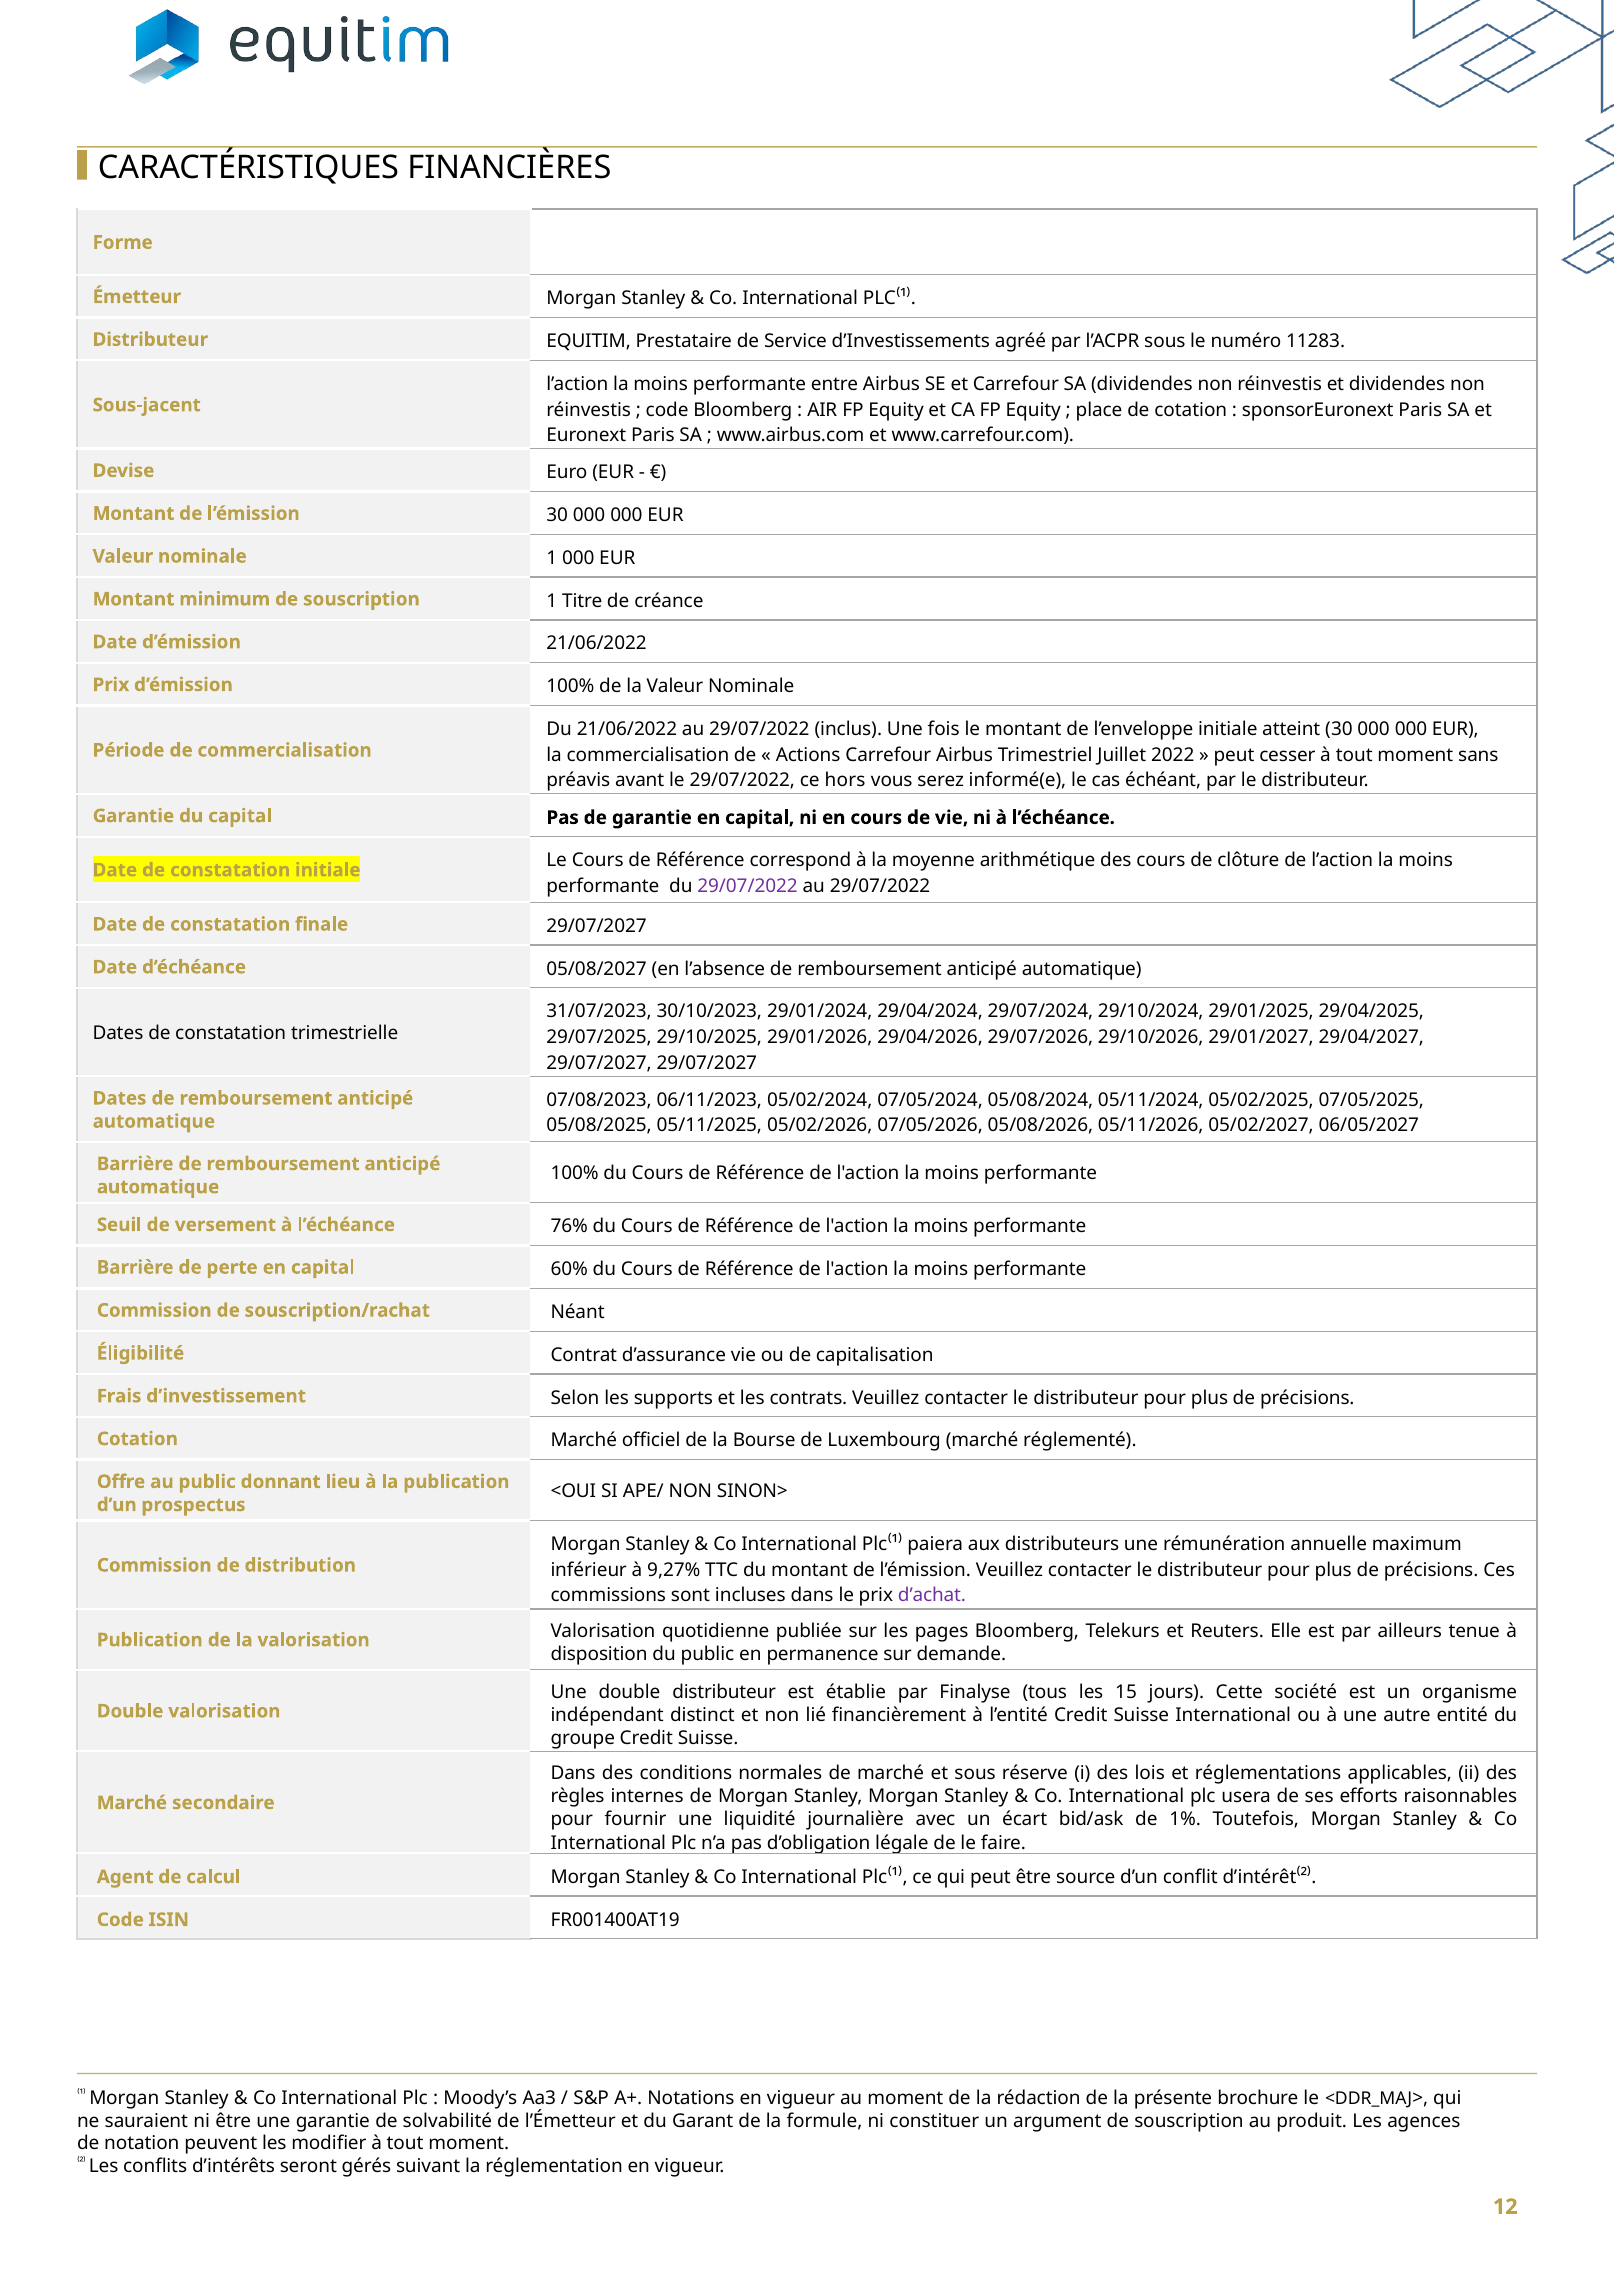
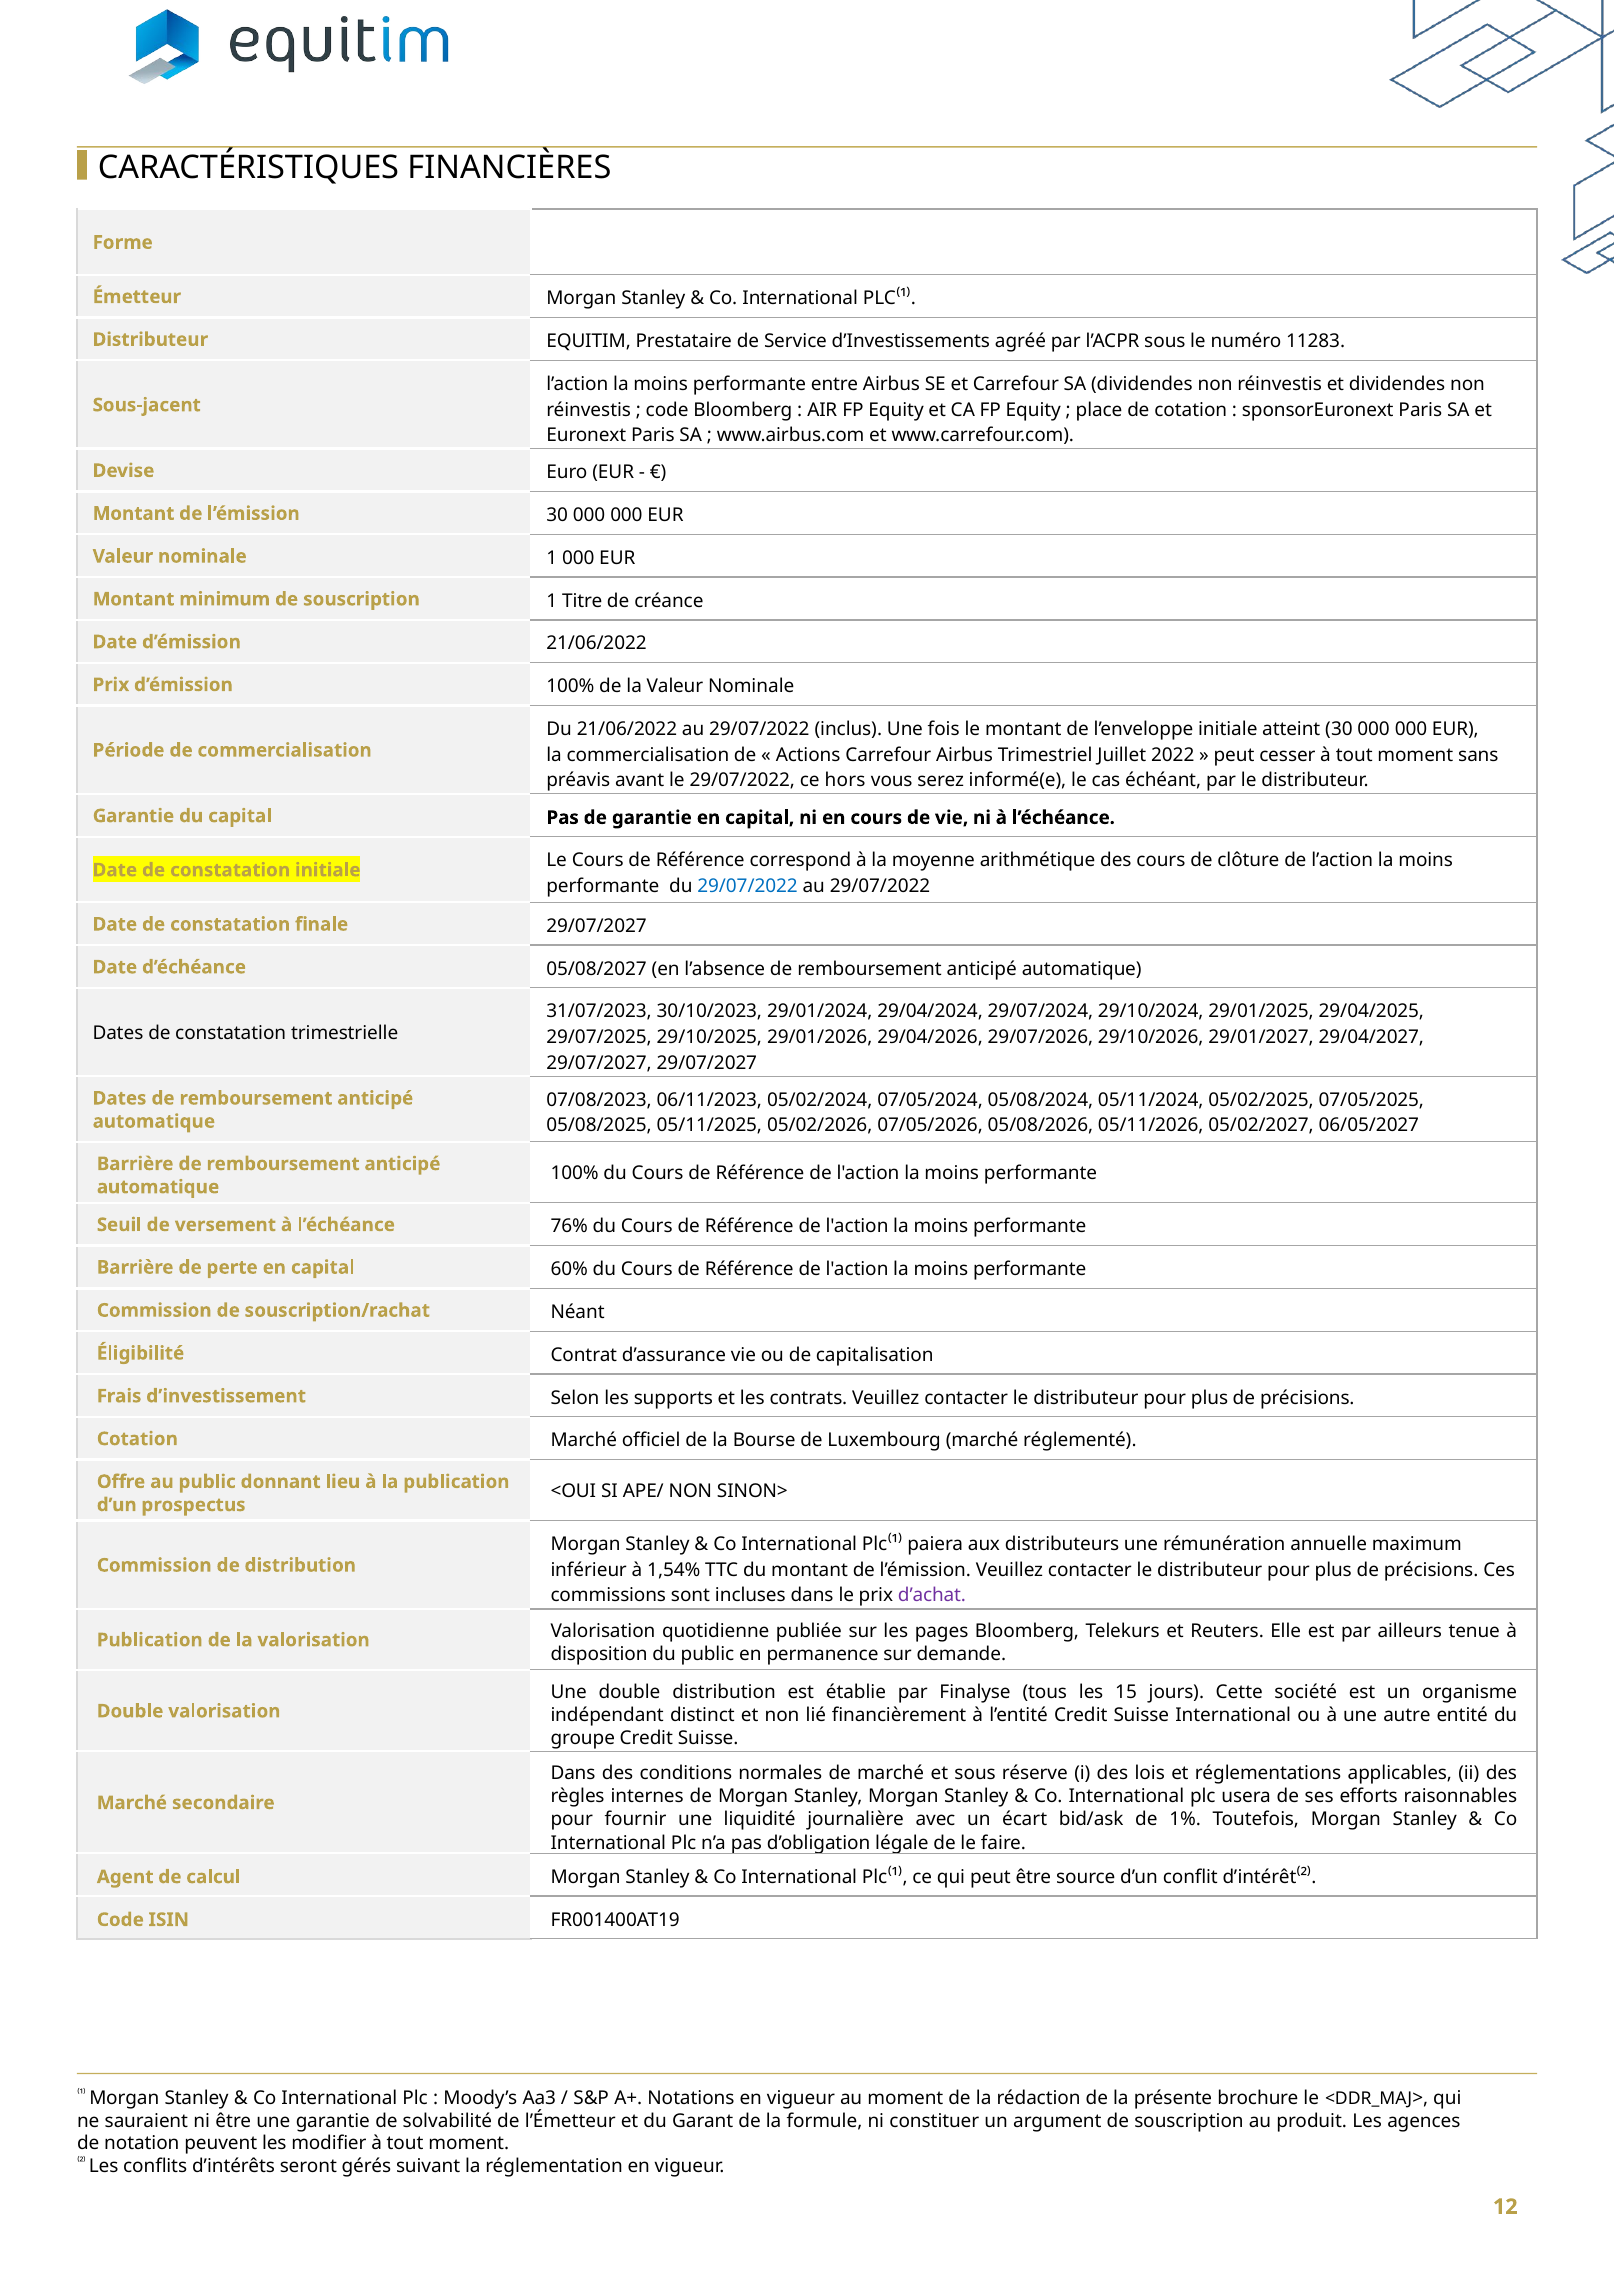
29/07/2022 colour: purple -> blue (748, 886)
9,27%: 9,27% -> 1,54% (674, 1570)
double distributeur: distributeur -> distribution (724, 1692)
